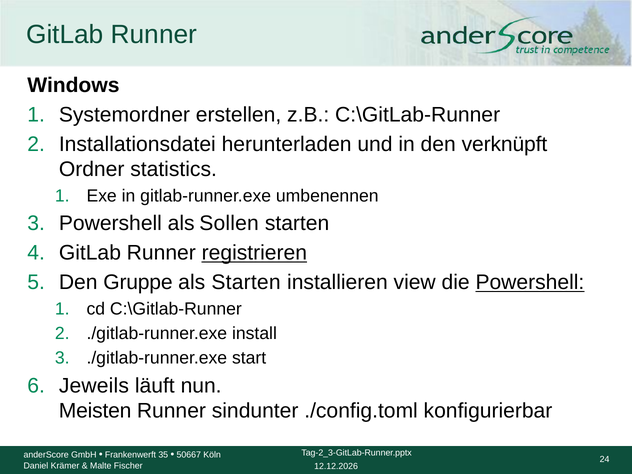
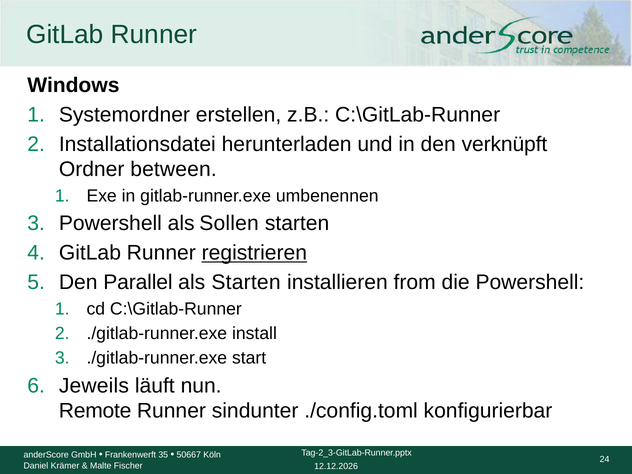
statistics: statistics -> between (174, 169)
Gruppe: Gruppe -> Parallel (138, 282)
view: view -> from (415, 282)
Powershell underline: present -> none (530, 282)
Meisten: Meisten -> Remote (95, 411)
